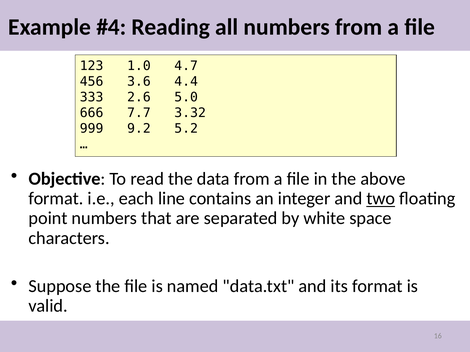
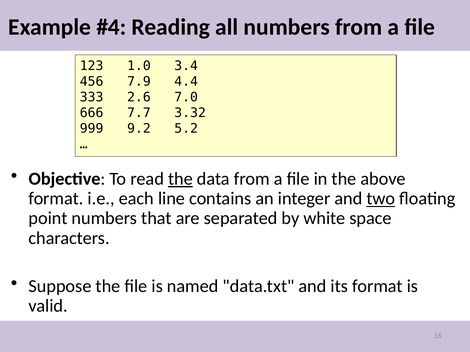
4.7: 4.7 -> 3.4 (186, 66)
3.6: 3.6 -> 7.9 (139, 82)
5.0: 5.0 -> 7.0 (186, 97)
the underline: none -> present (180, 179)
